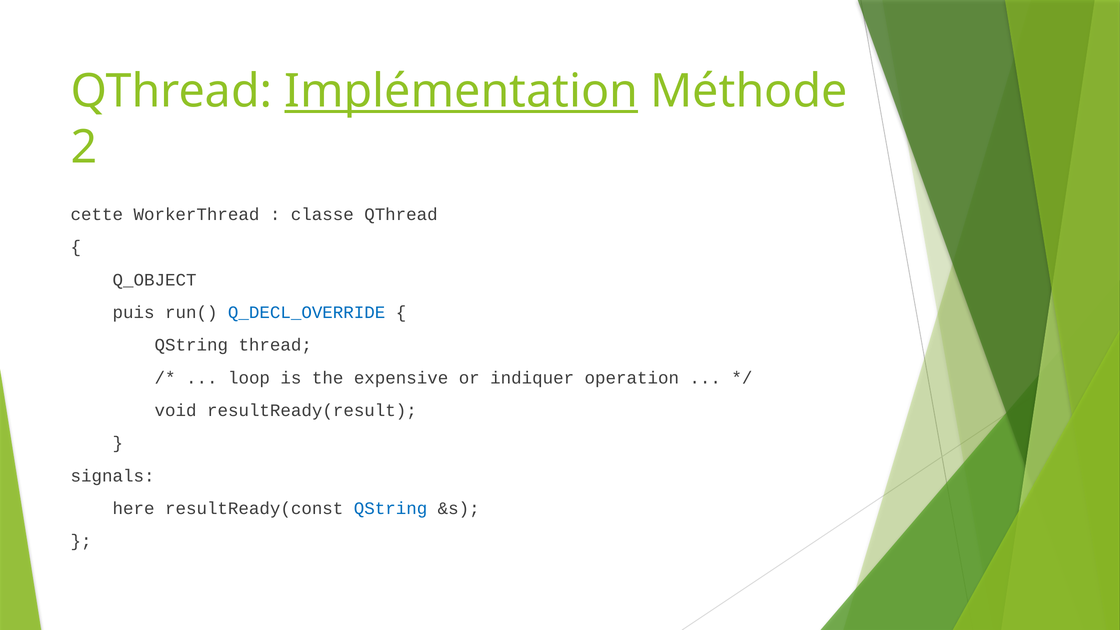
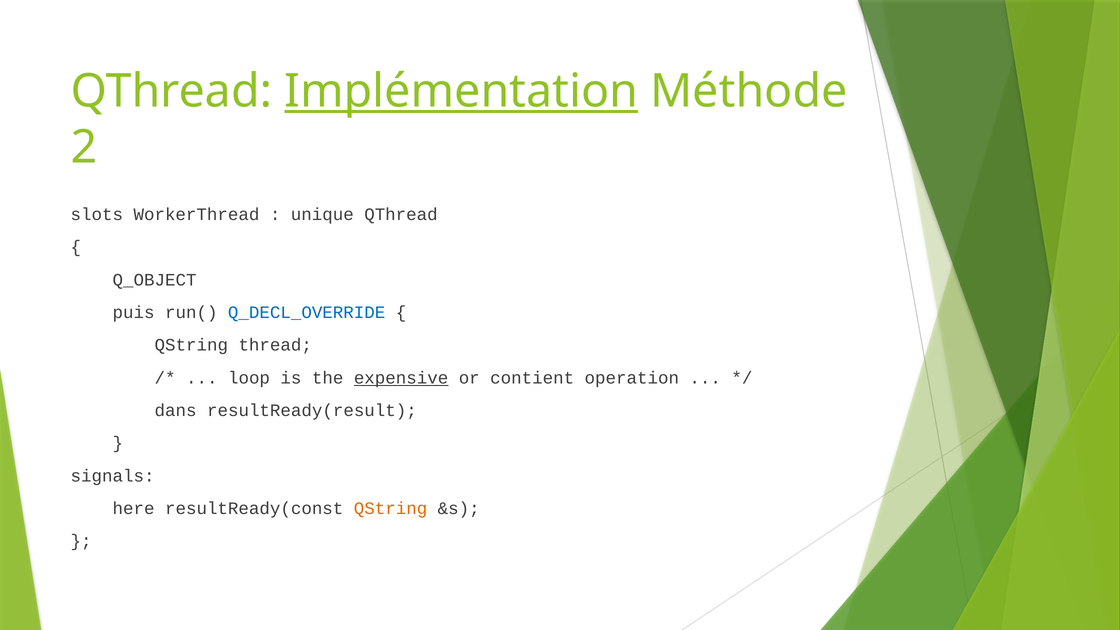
cette: cette -> slots (97, 214)
classe: classe -> unique (322, 214)
expensive underline: none -> present (401, 378)
indiquer: indiquer -> contient (532, 378)
void: void -> dans (176, 410)
QString colour: blue -> orange (391, 508)
